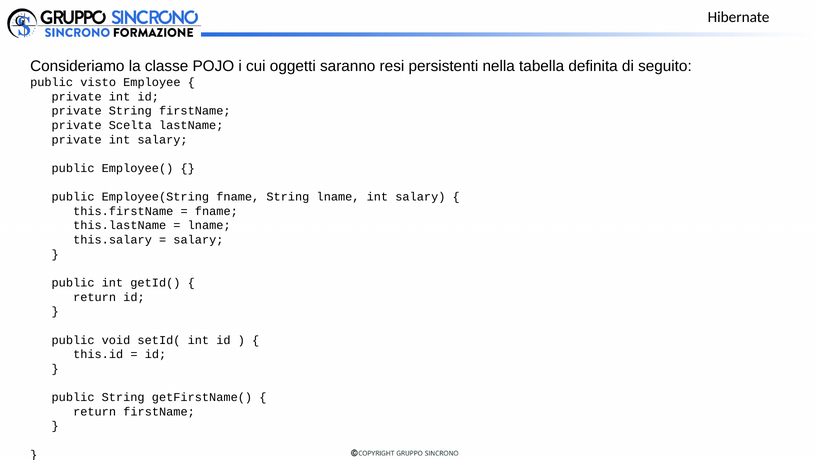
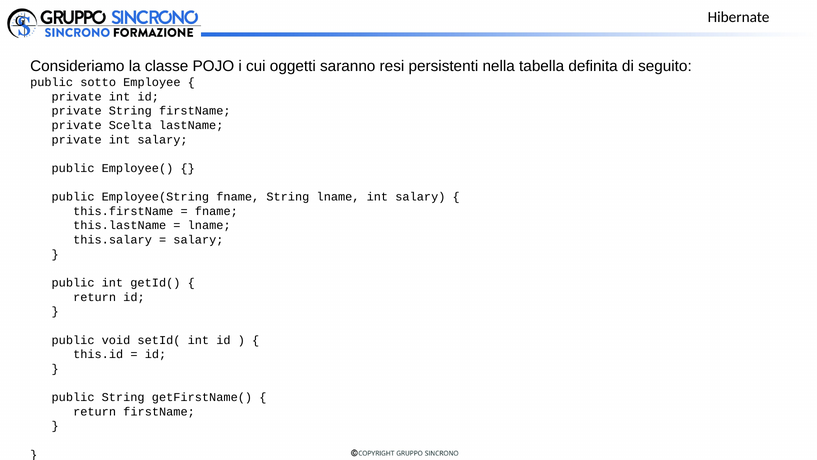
visto: visto -> sotto (98, 82)
